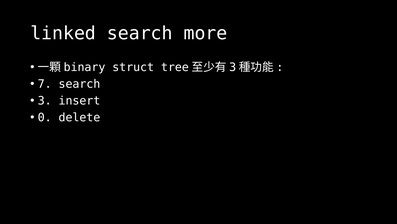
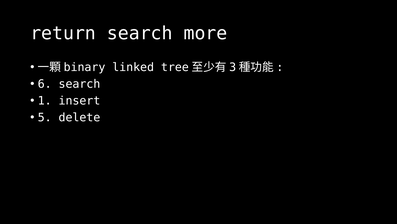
linked: linked -> return (63, 33)
struct: struct -> linked (133, 67)
7: 7 -> 6 (45, 84)
3: 3 -> 1 (45, 100)
0: 0 -> 5 (45, 117)
